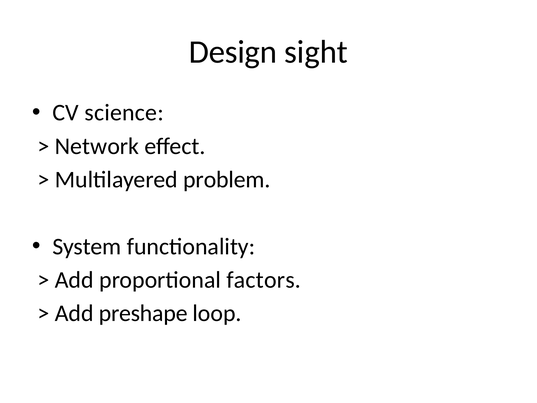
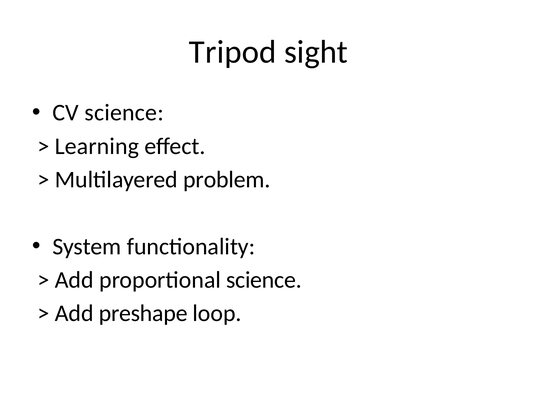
Design: Design -> Tripod (233, 52)
Network: Network -> Learning (97, 146)
proportional factors: factors -> science (264, 280)
